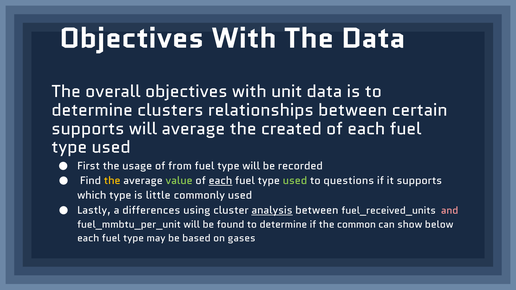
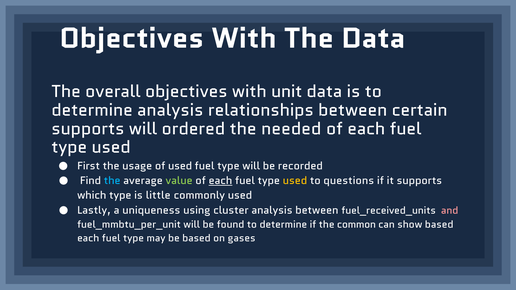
determine clusters: clusters -> analysis (170, 110)
will average: average -> ordered (193, 129)
created: created -> needed (291, 129)
of from: from -> used (180, 166)
the colour: yellow -> light blue (112, 181)
used colour: light green -> yellow (295, 181)
differences: differences -> uniqueness (151, 210)
analysis underline: present -> none (272, 210)
show below: below -> based (439, 225)
